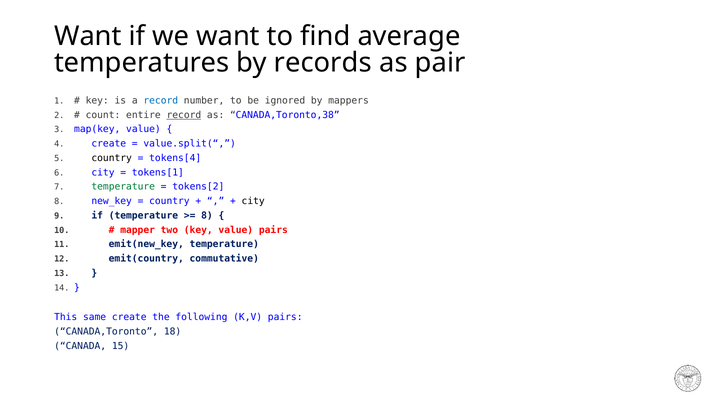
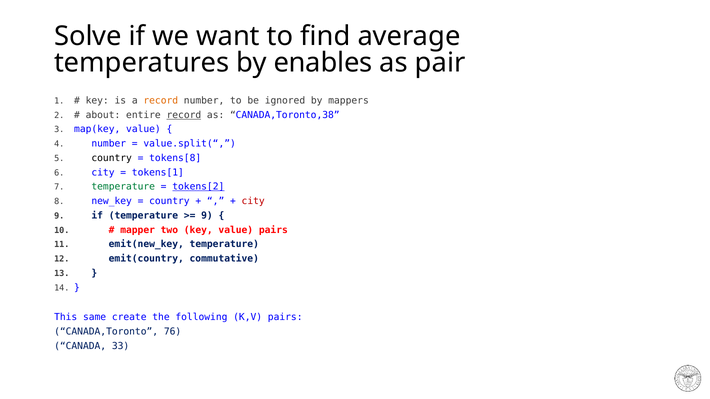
Want: Want -> Solve (88, 36)
records: records -> enables (323, 63)
record colour: blue -> orange (161, 101)
count: count -> about (103, 115)
create: create -> number (109, 144)
tokens[4: tokens[4 -> tokens[8 (175, 158)
tokens[2 underline: none -> present (198, 187)
city colour: black -> red (253, 201)
8: 8 -> 9 (207, 216)
18: 18 -> 76 (173, 332)
15: 15 -> 33 (121, 346)
